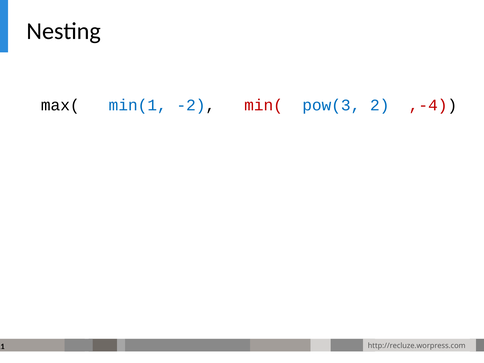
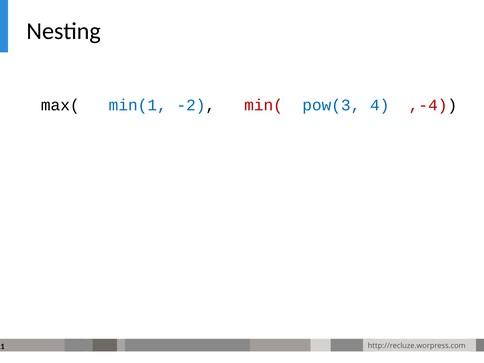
2: 2 -> 4 (380, 105)
